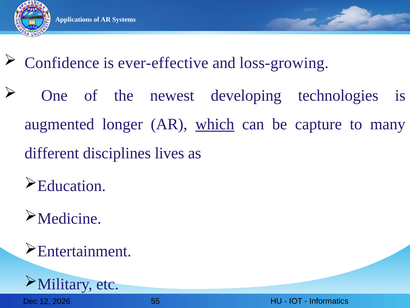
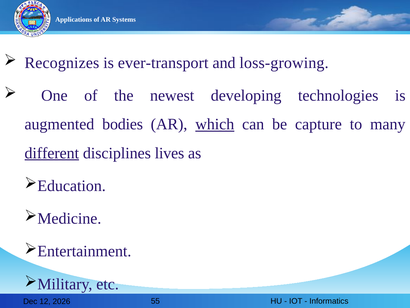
Confidence: Confidence -> Recognizes (62, 63)
ever-effective: ever-effective -> ever-transport (163, 63)
longer: longer -> bodies (123, 124)
different underline: none -> present (52, 153)
